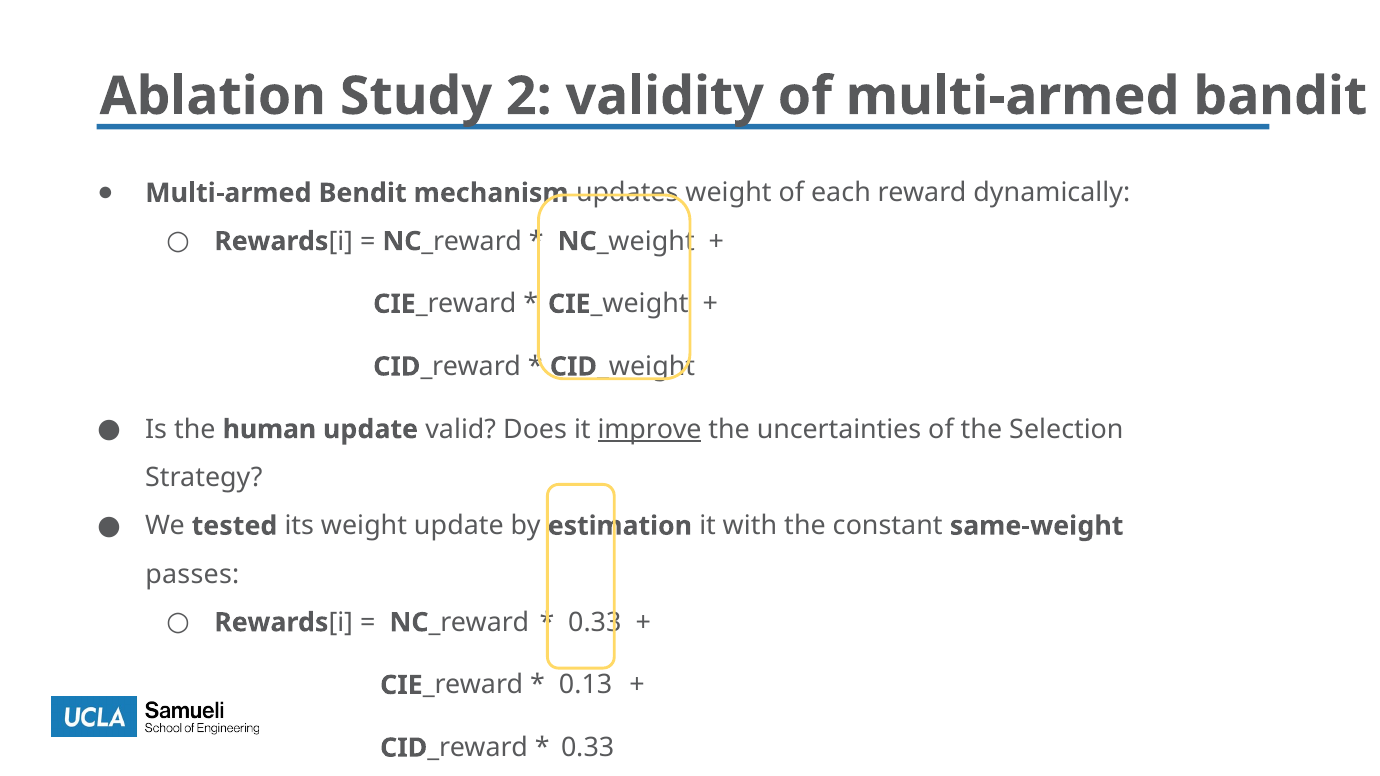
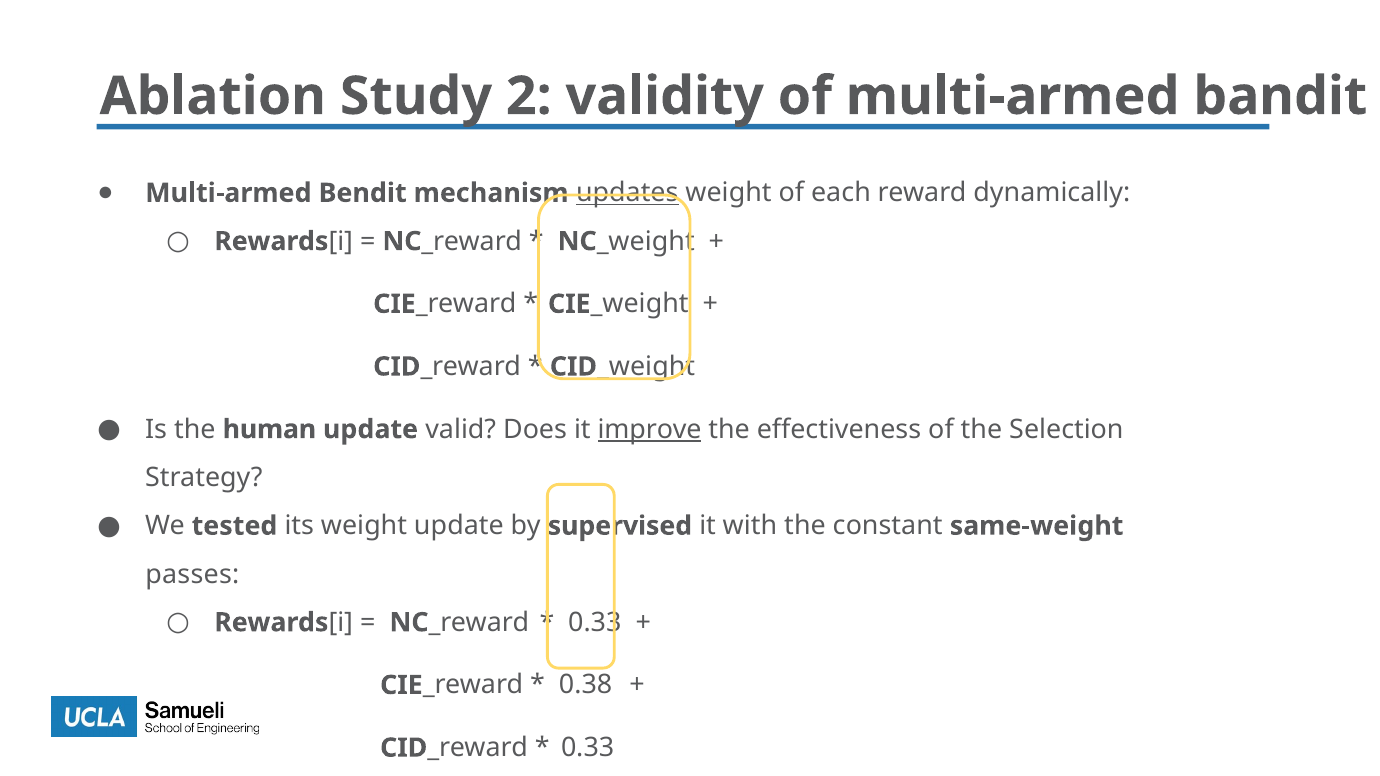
updates underline: none -> present (627, 193)
uncertainties: uncertainties -> effectiveness (839, 429)
estimation: estimation -> supervised (620, 526)
0.13: 0.13 -> 0.38 (586, 685)
